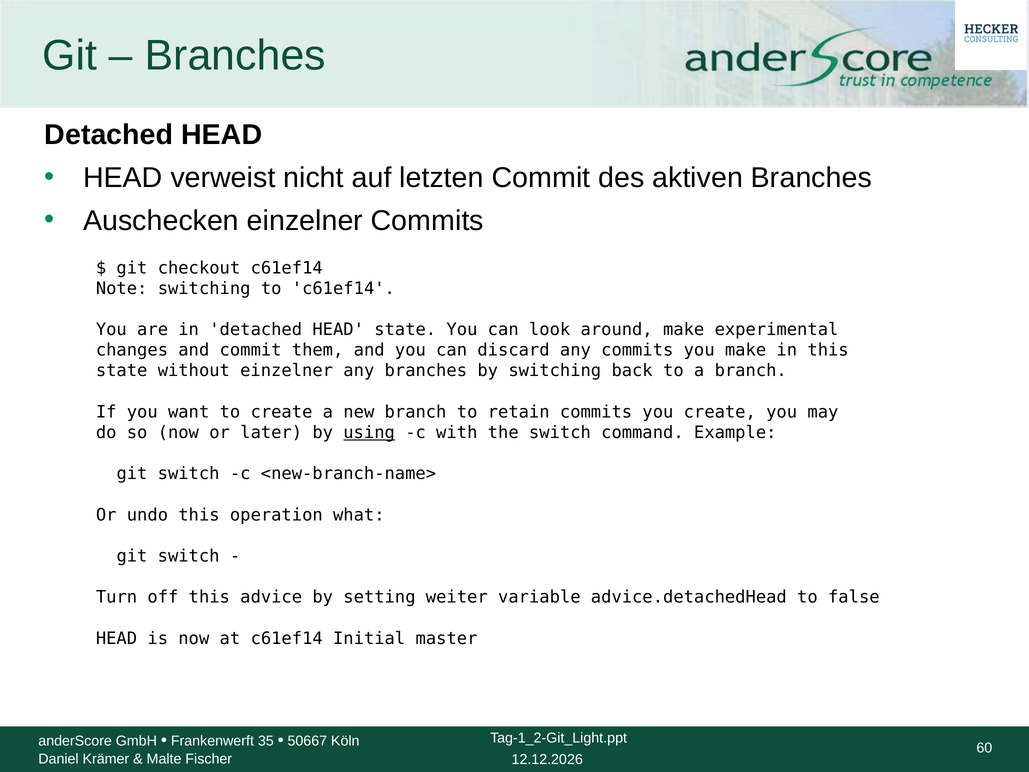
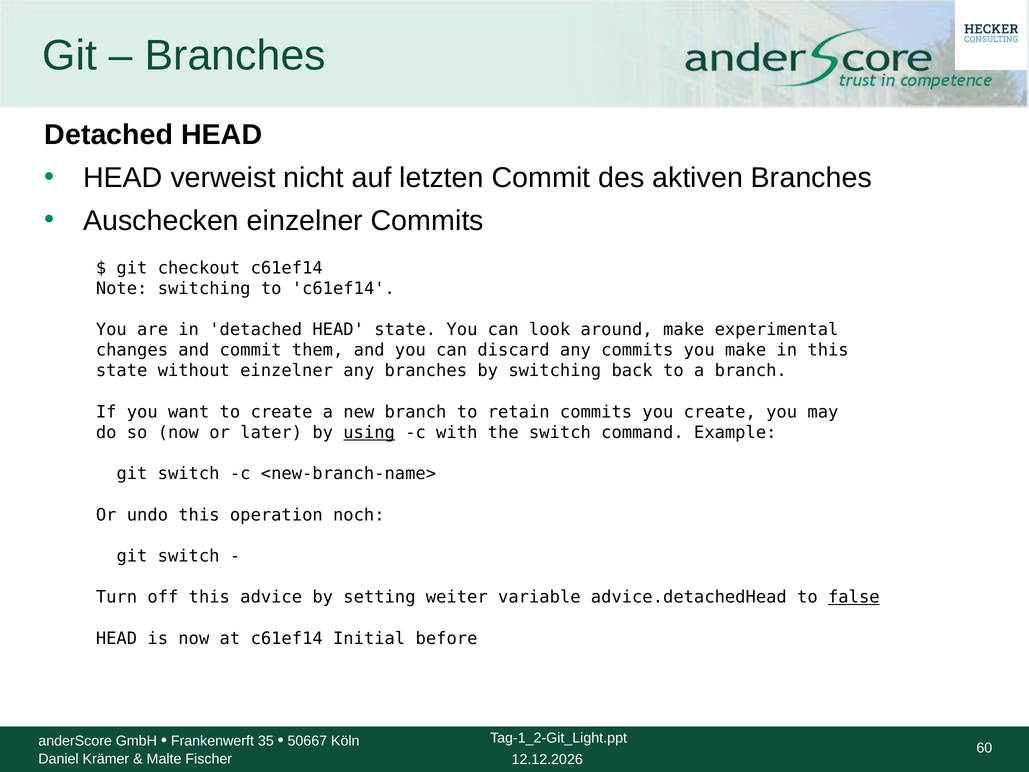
what: what -> noch (359, 515)
false underline: none -> present (854, 597)
master: master -> before (447, 638)
